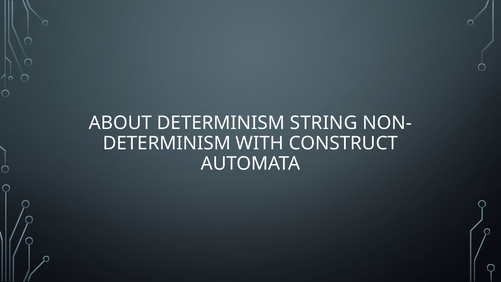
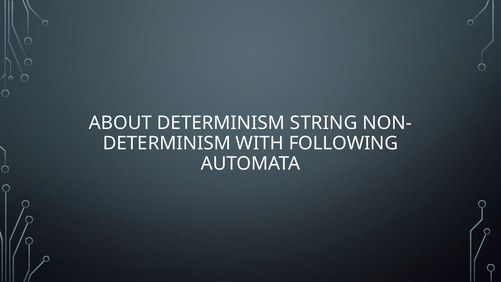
CONSTRUCT: CONSTRUCT -> FOLLOWING (343, 143)
